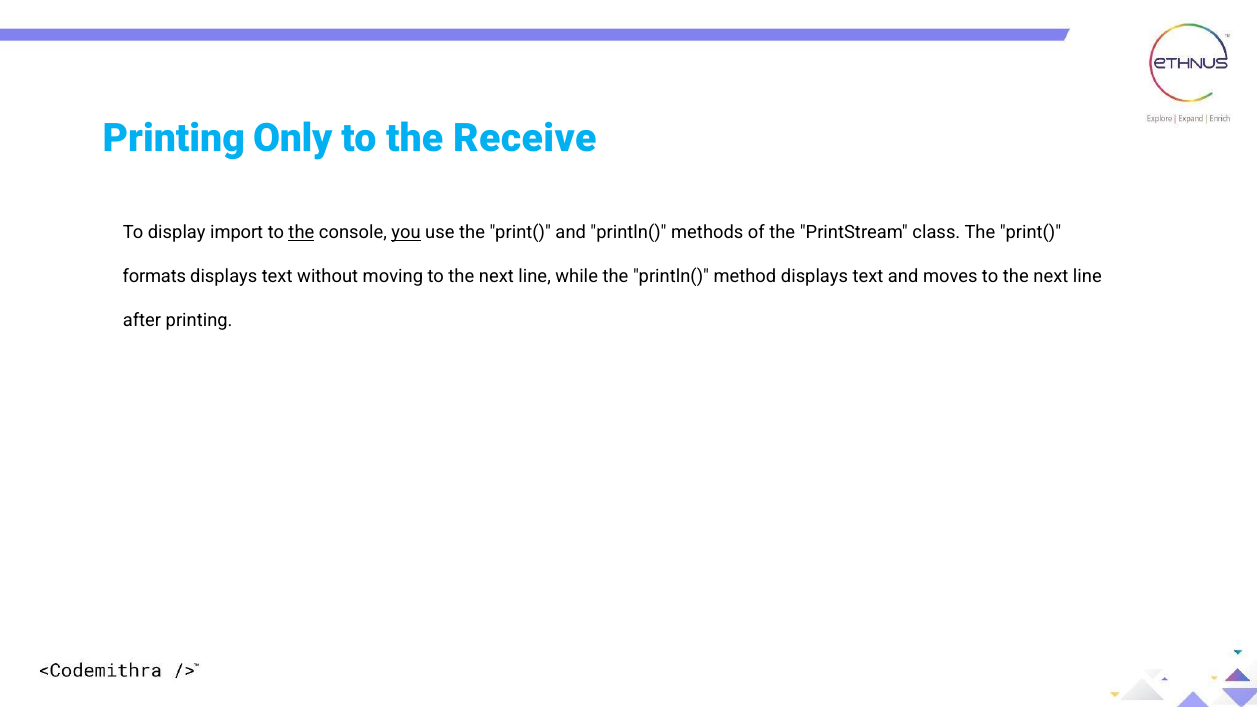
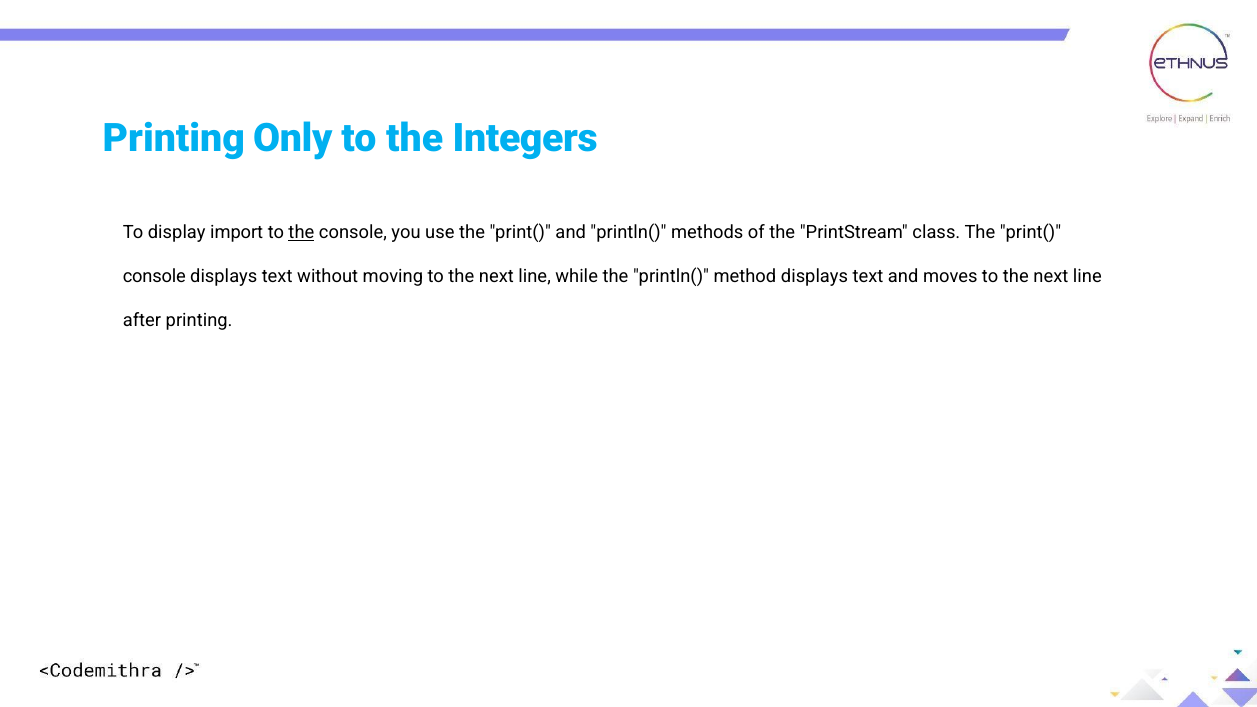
Receive: Receive -> Integers (525, 139)
you underline: present -> none (406, 232)
formats: formats -> console (154, 276)
